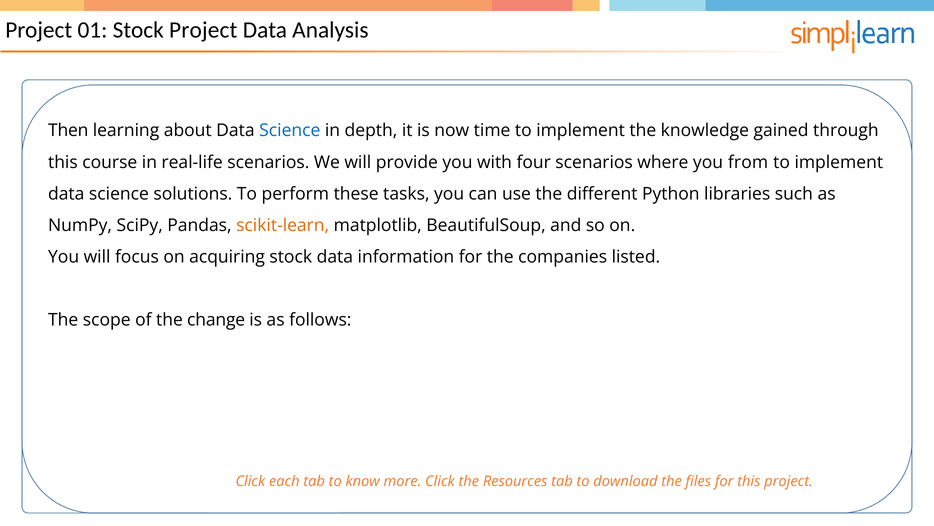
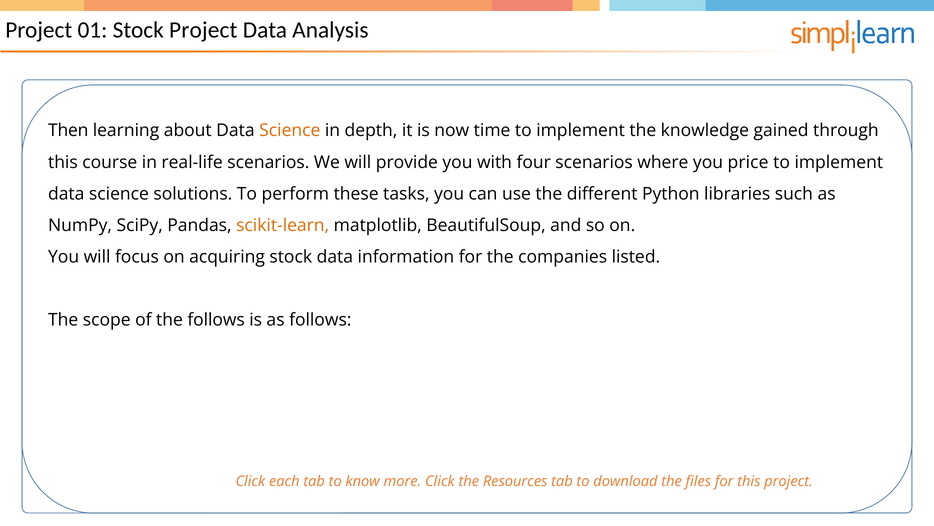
Science colour: blue -> orange (290, 131)
from: from -> price (748, 162)
the change: change -> follows (216, 320)
